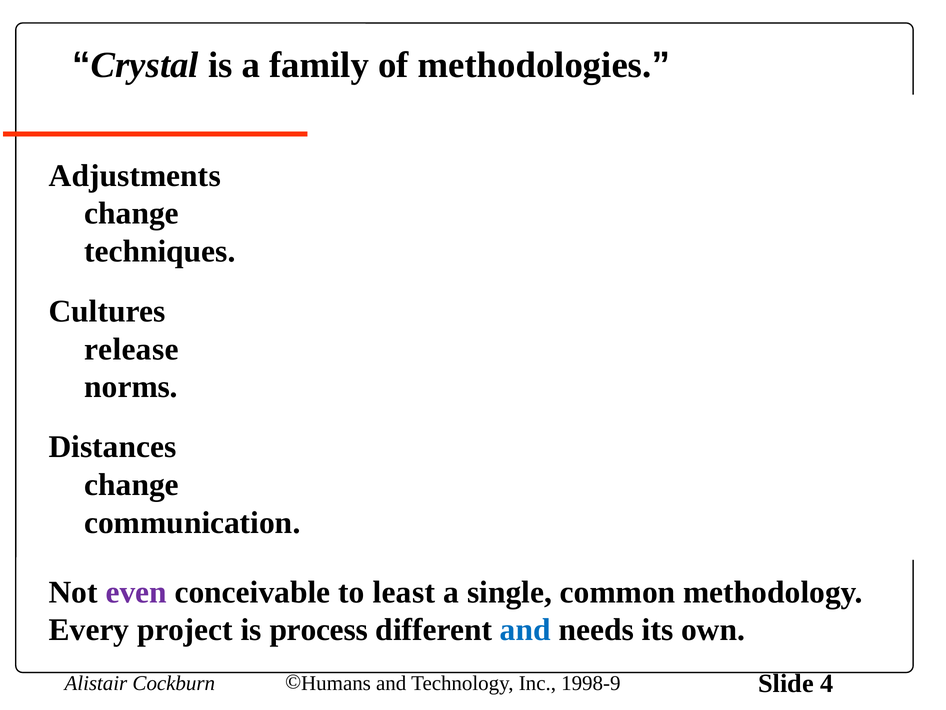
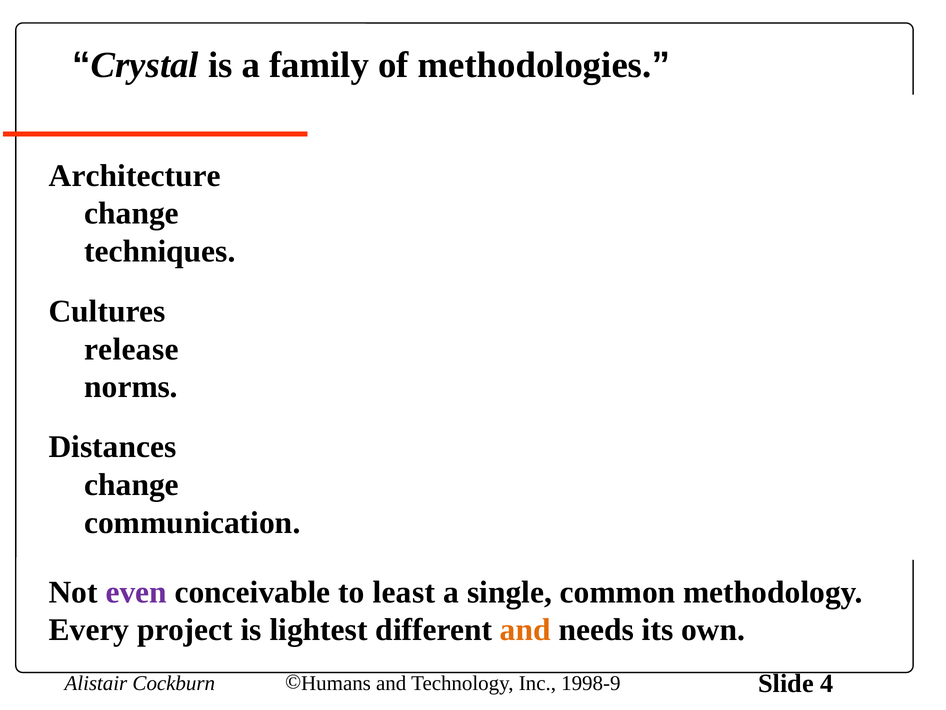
Adjustments: Adjustments -> Architecture (135, 176)
process: process -> lightest (319, 630)
and colour: blue -> orange (525, 630)
